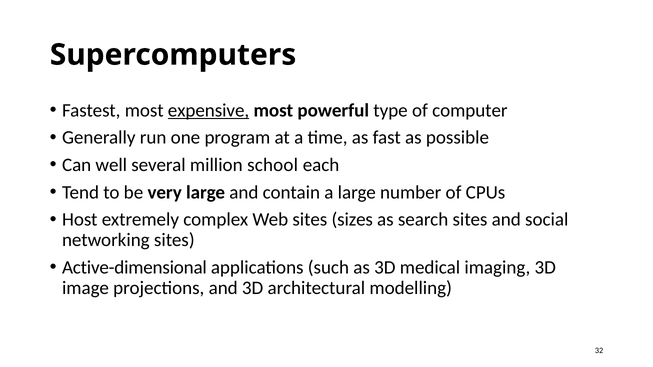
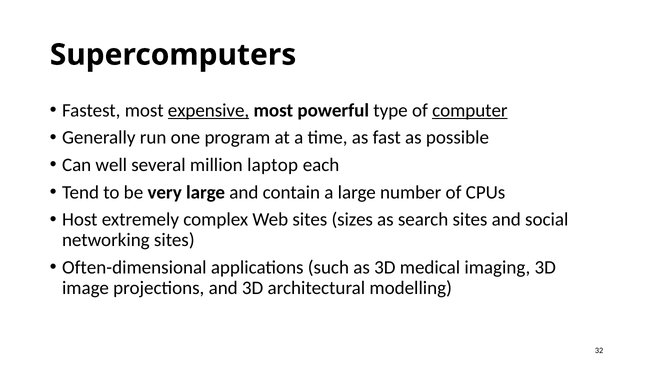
computer underline: none -> present (470, 110)
school: school -> laptop (273, 165)
Active-dimensional: Active-dimensional -> Often-dimensional (134, 268)
